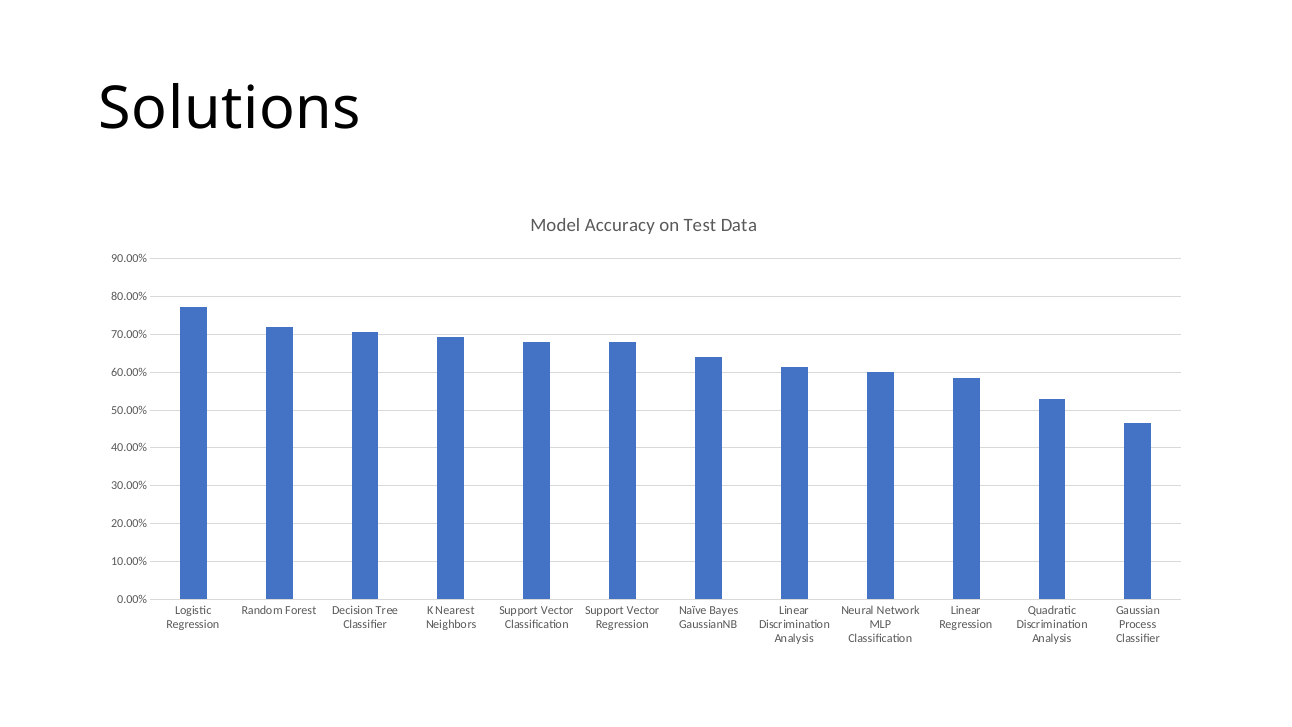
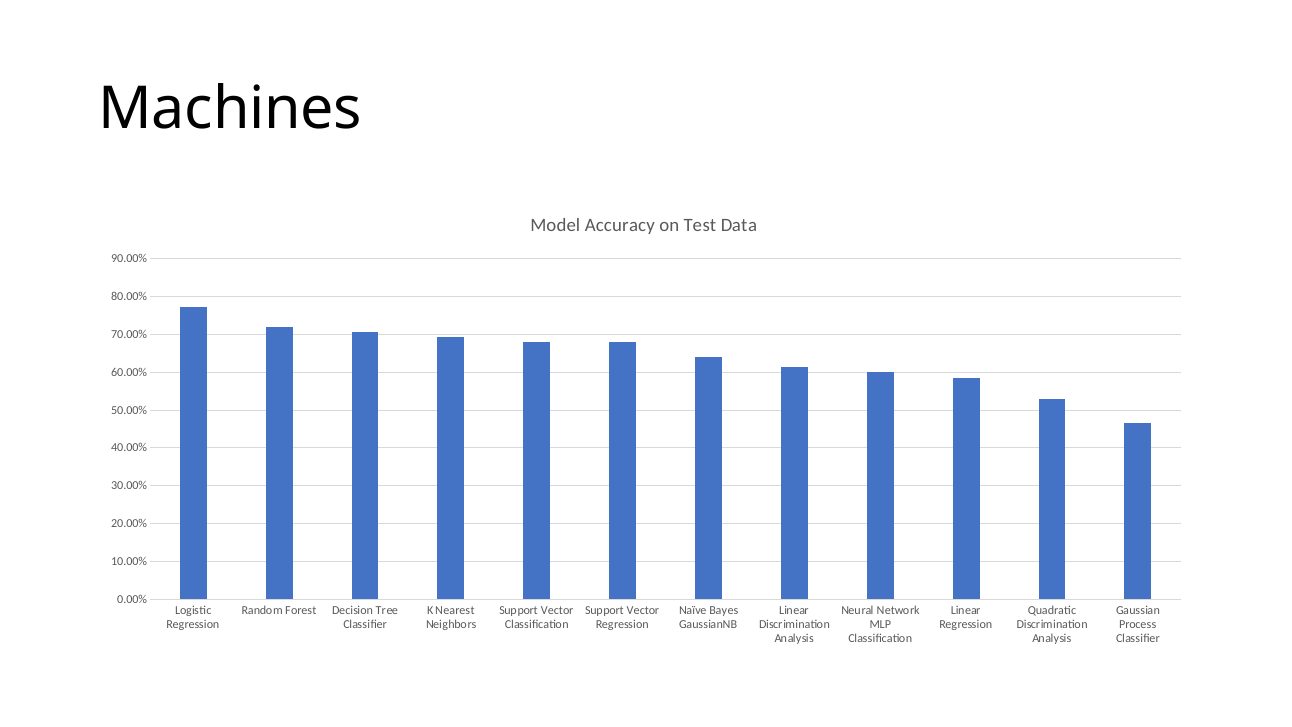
Solutions: Solutions -> Machines (230, 109)
